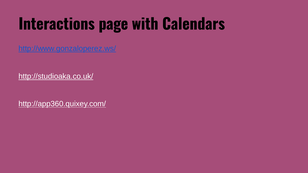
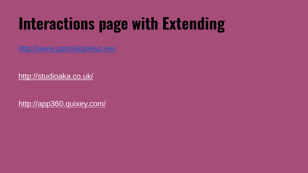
Calendars: Calendars -> Extending (194, 25)
